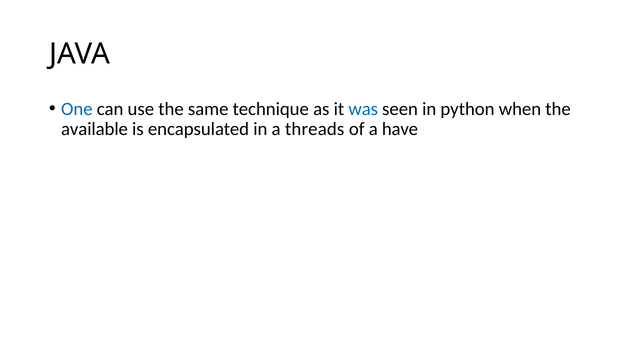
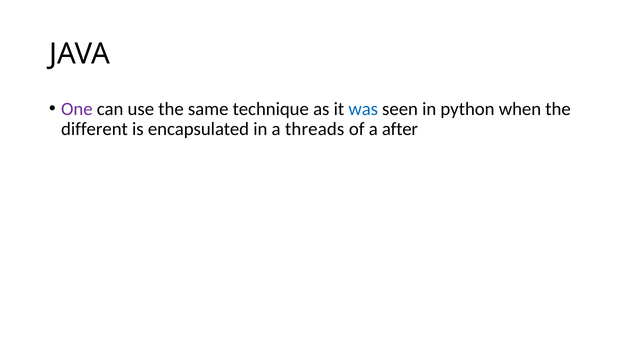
One colour: blue -> purple (77, 109)
available: available -> different (94, 129)
have: have -> after (400, 129)
